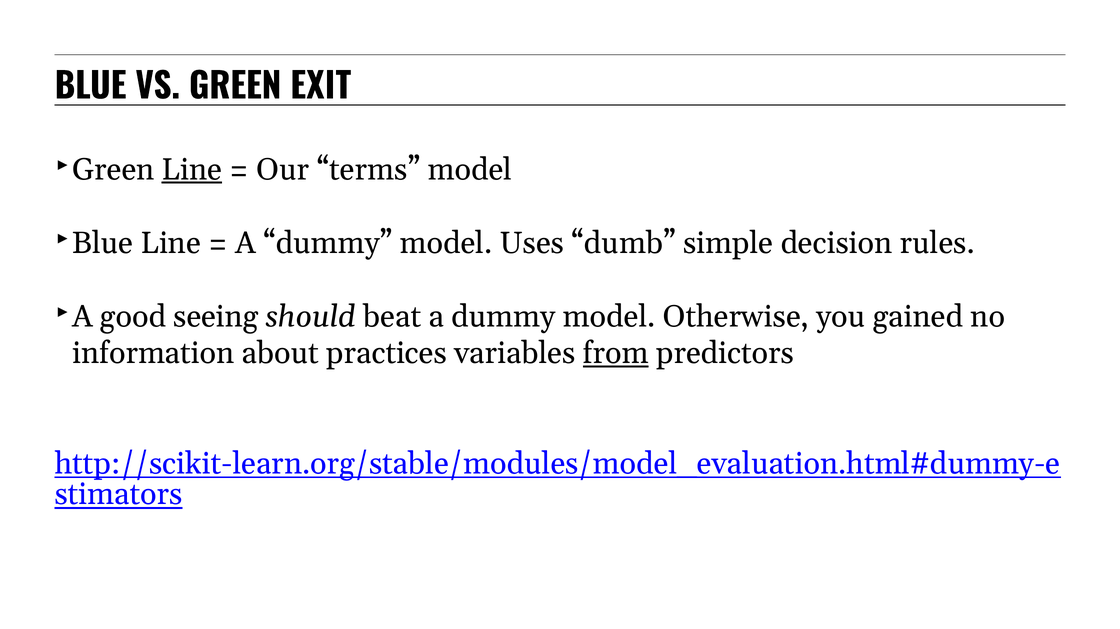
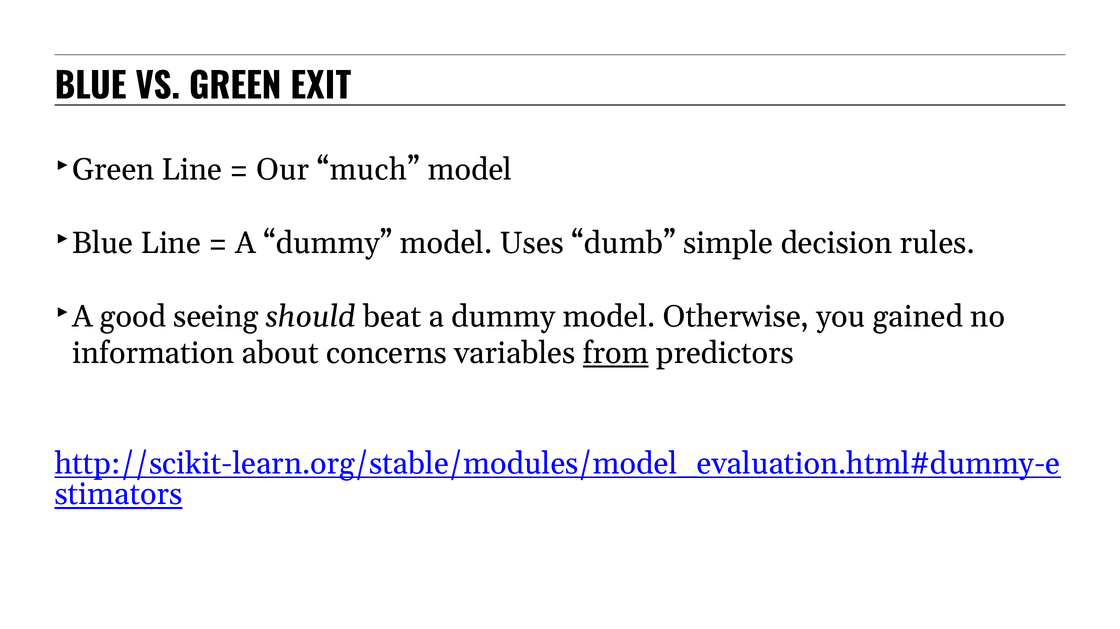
Line underline: present -> none (192, 169)
terms: terms -> much (368, 169)
practices: practices -> concerns (387, 353)
